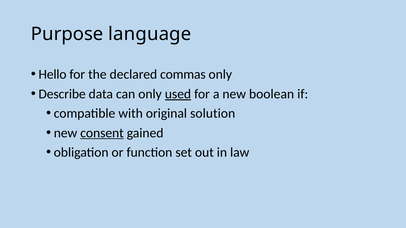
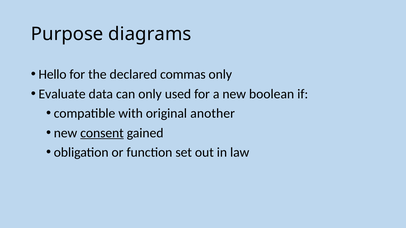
language: language -> diagrams (150, 34)
Describe: Describe -> Evaluate (62, 94)
used underline: present -> none (178, 94)
solution: solution -> another (213, 114)
